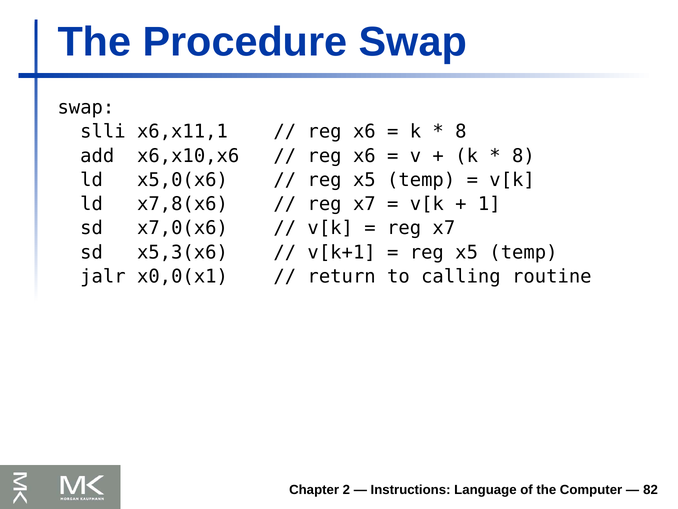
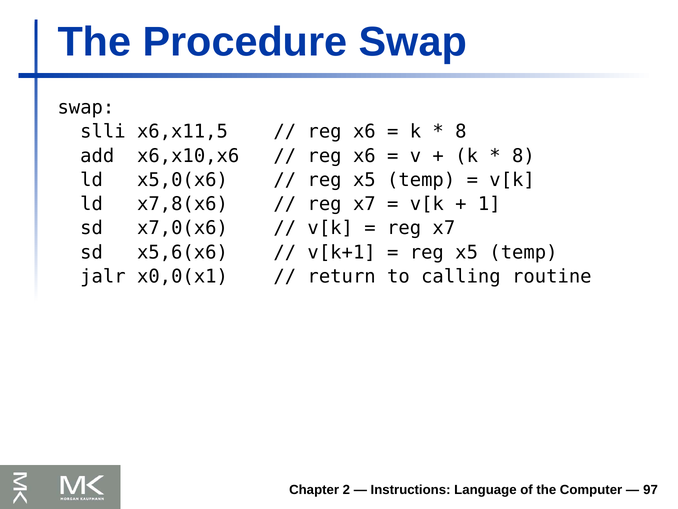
x6,x11,1: x6,x11,1 -> x6,x11,5 (182, 132)
x5,3(x6: x5,3(x6 -> x5,6(x6 (182, 252)
82: 82 -> 97 (651, 489)
